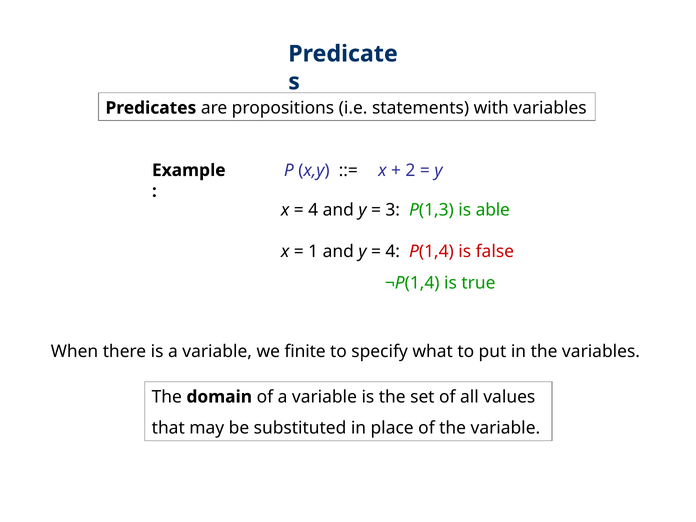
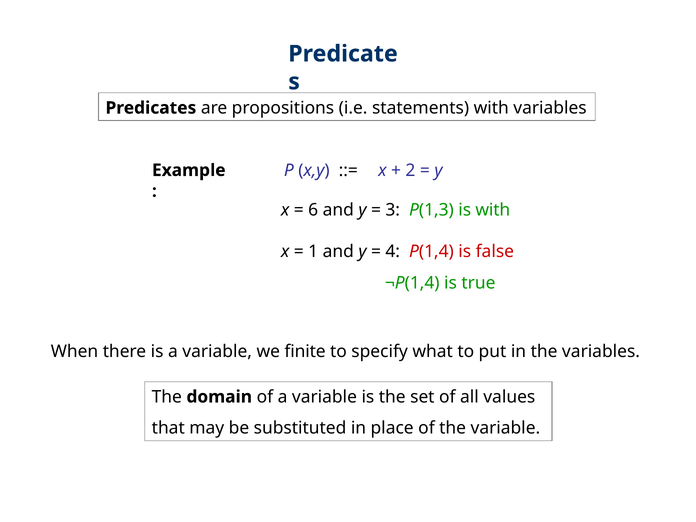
4: 4 -> 6 (313, 210)
is able: able -> with (493, 210)
